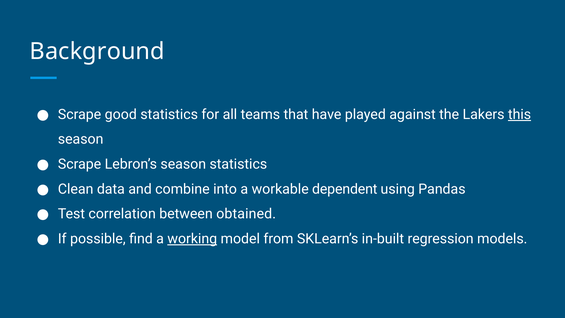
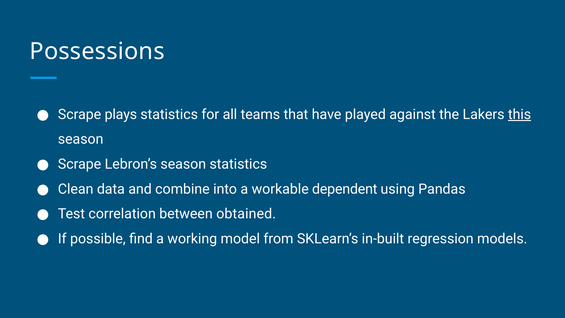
Background: Background -> Possessions (97, 51)
good: good -> plays (121, 114)
working underline: present -> none (192, 239)
